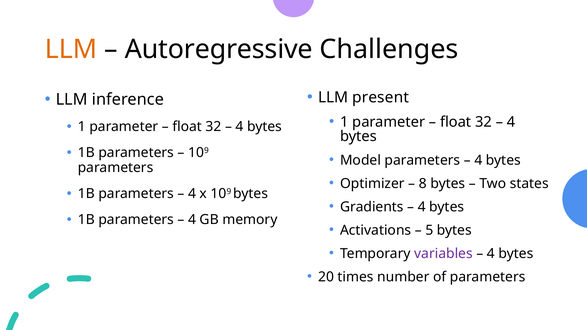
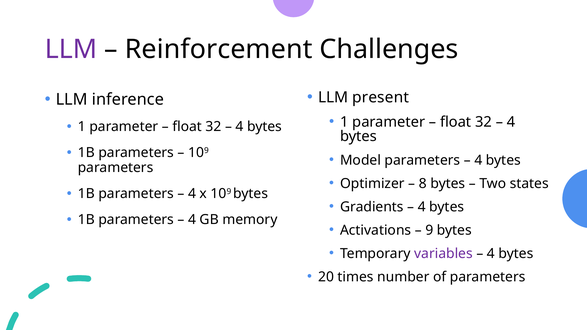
LLM colour: orange -> purple (71, 49)
Autoregressive: Autoregressive -> Reinforcement (219, 49)
5: 5 -> 9 (429, 230)
